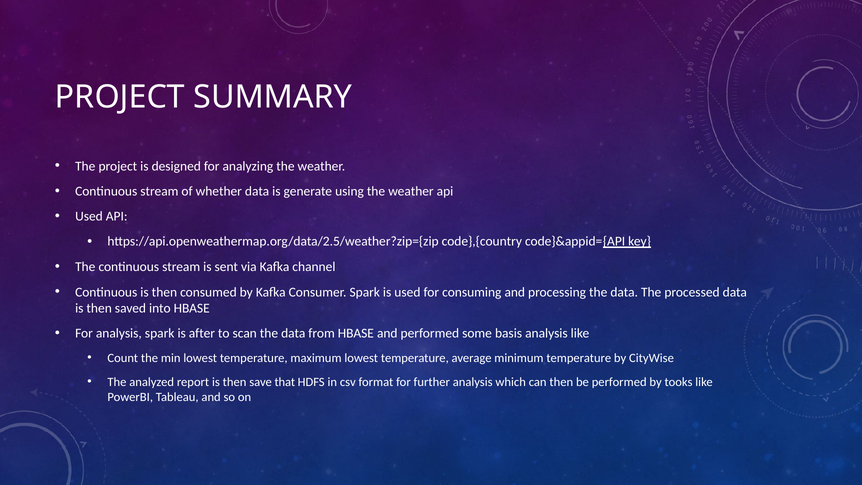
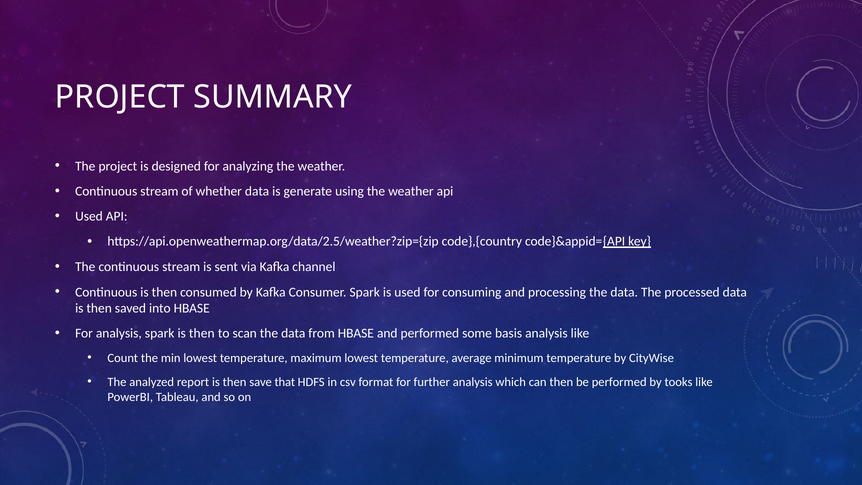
spark is after: after -> then (202, 333)
